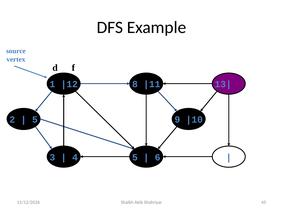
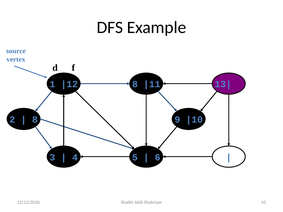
5: 5 -> 8 (35, 120)
